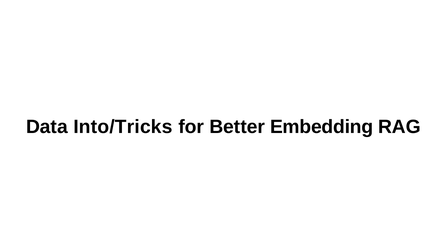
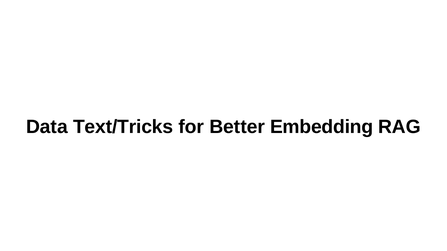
Into/Tricks: Into/Tricks -> Text/Tricks (123, 127)
